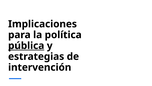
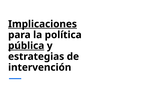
Implicaciones underline: none -> present (43, 24)
